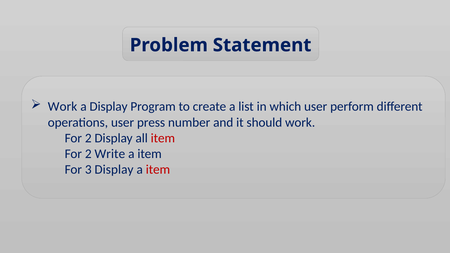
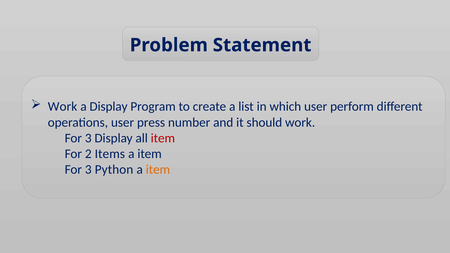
2: 2 -> 3 (88, 138)
Write: Write -> Items (110, 154)
3 Display: Display -> Python (114, 170)
item colour: red -> orange (158, 170)
